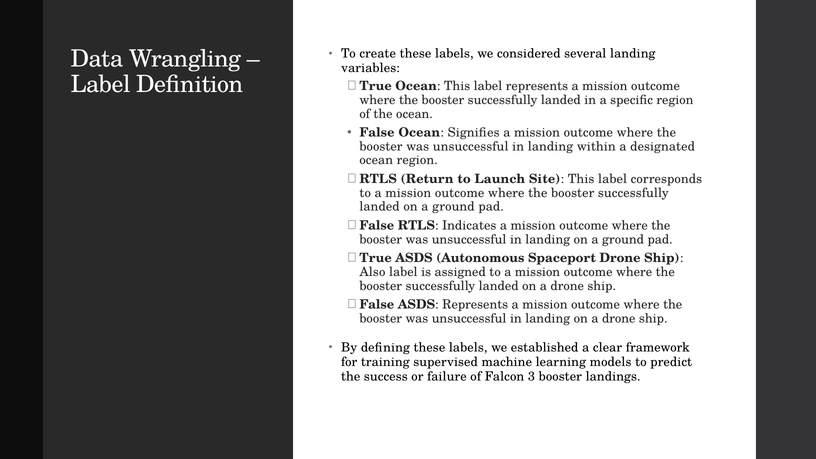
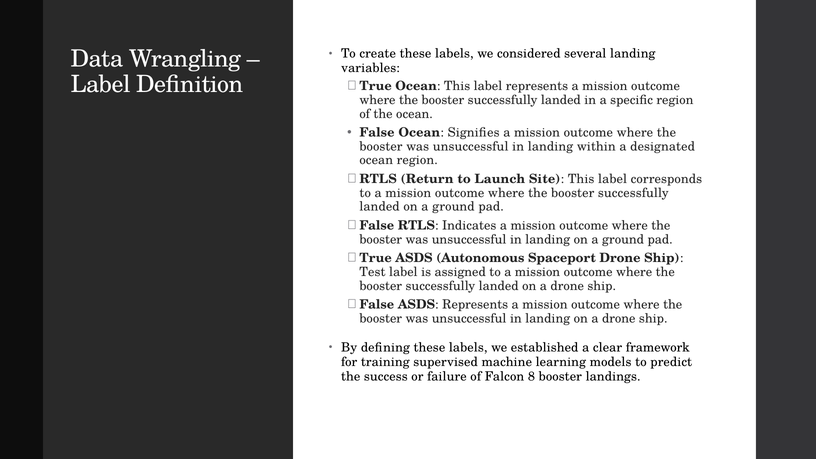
Also: Also -> Test (372, 272)
3: 3 -> 8 (531, 376)
